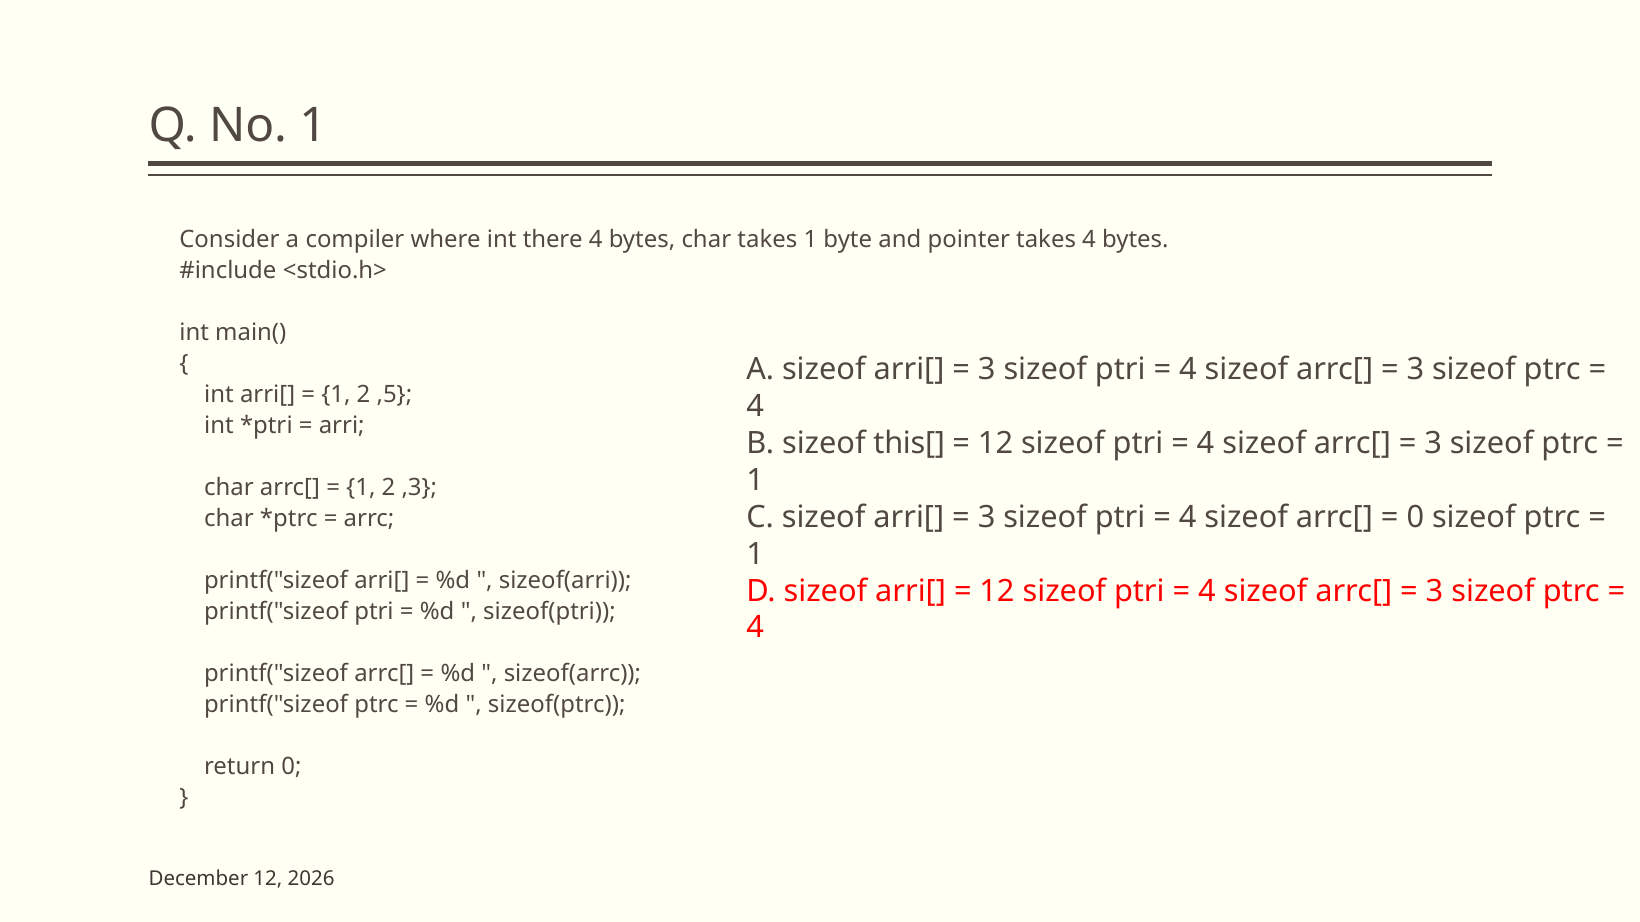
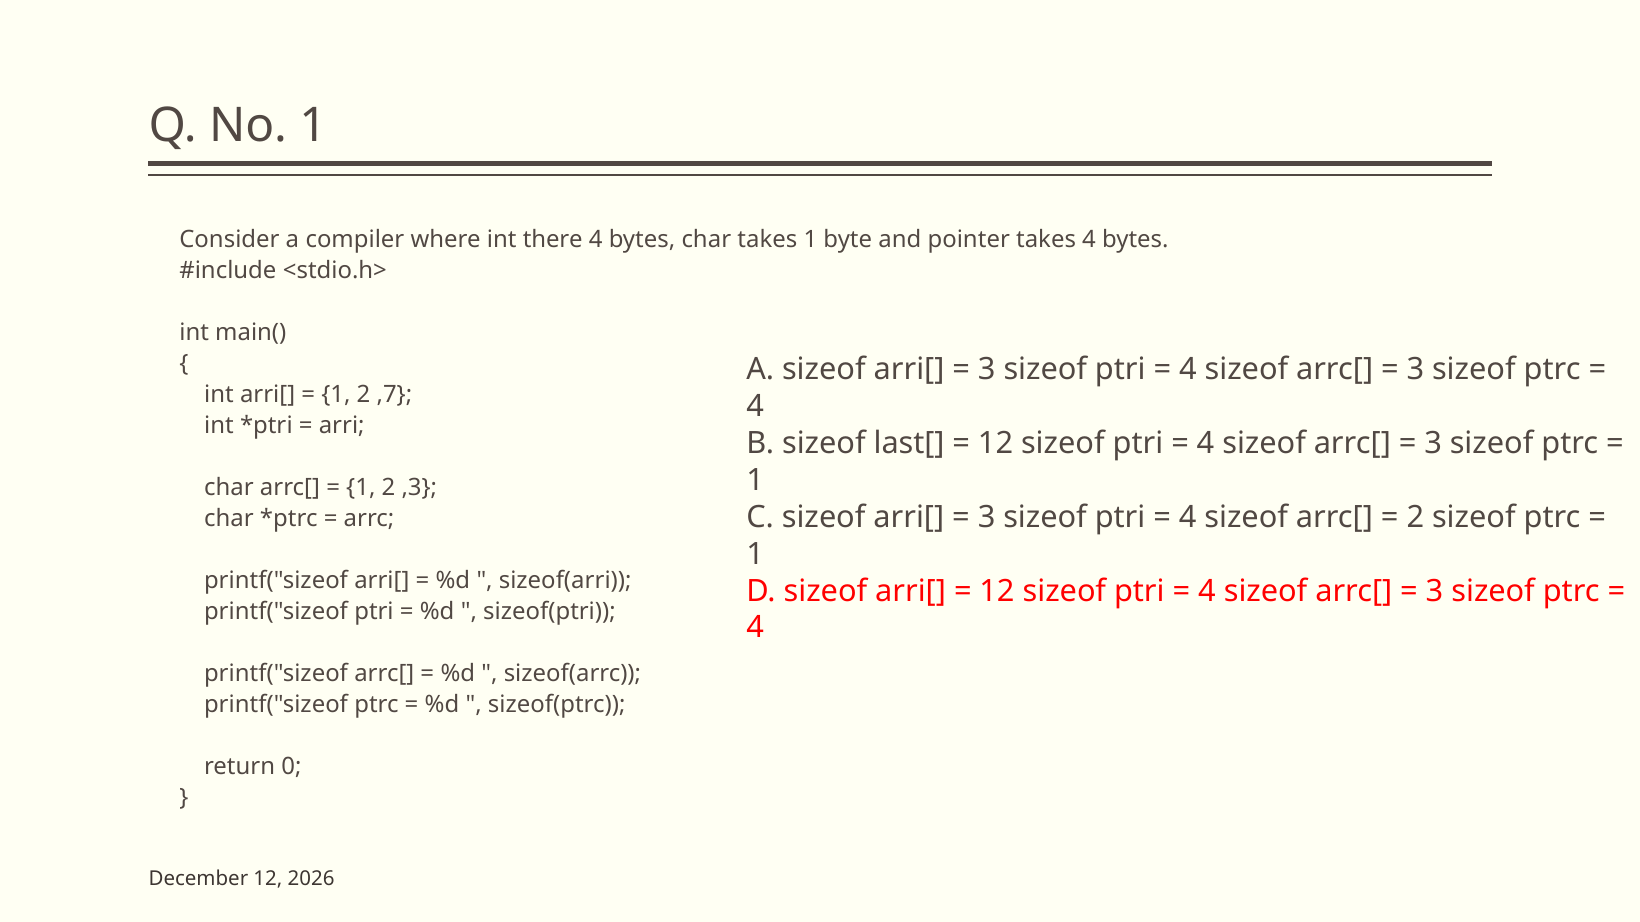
,5: ,5 -> ,7 (394, 395)
this[: this[ -> last[ (909, 444)
0: 0 -> 2 (1415, 517)
